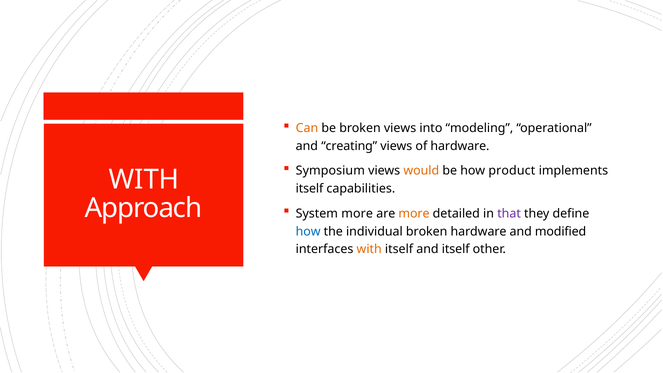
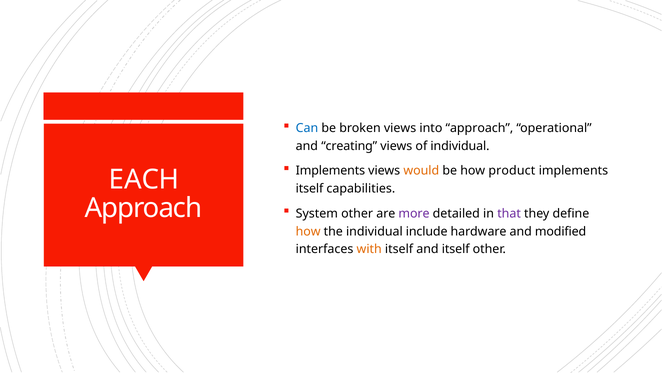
Can colour: orange -> blue (307, 128)
into modeling: modeling -> approach (479, 128)
of hardware: hardware -> individual (460, 146)
Symposium: Symposium -> Implements (330, 171)
WITH: WITH -> EACH (144, 180)
System more: more -> other (357, 214)
more colour: orange -> purple (414, 214)
how colour: blue -> orange (308, 231)
individual broken: broken -> include (427, 231)
